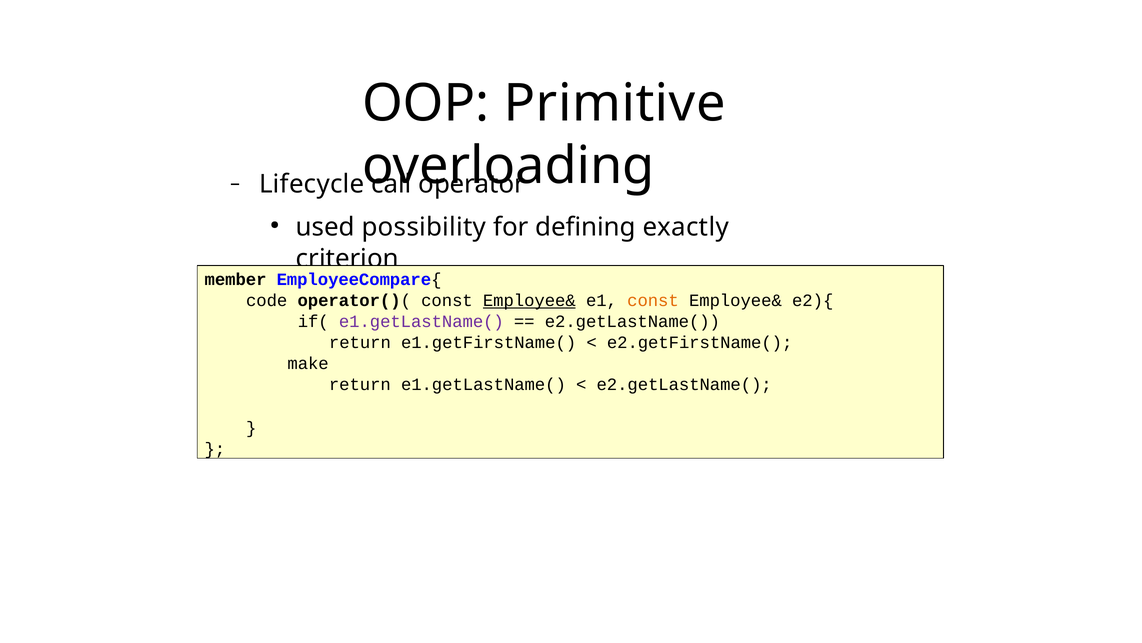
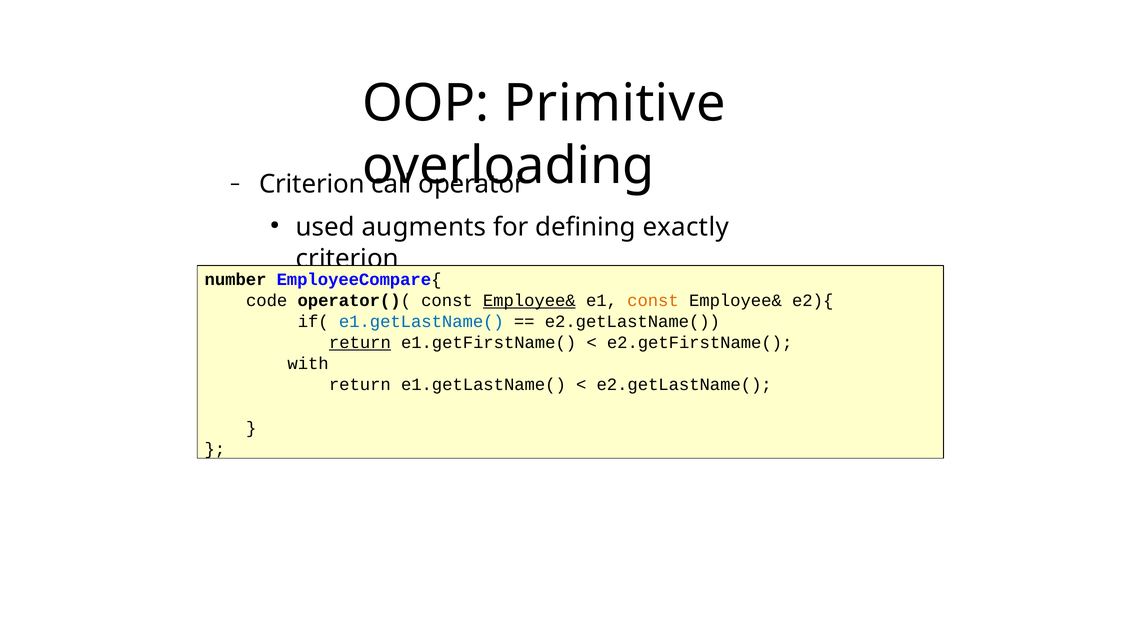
Lifecycle: Lifecycle -> Criterion (312, 184)
possibility: possibility -> augments (424, 227)
member: member -> number (236, 279)
e1.getLastName( colour: purple -> blue (421, 321)
return underline: none -> present (360, 342)
make: make -> with (308, 363)
